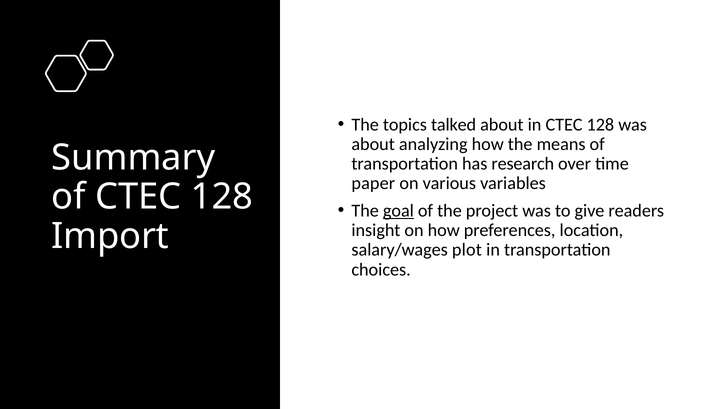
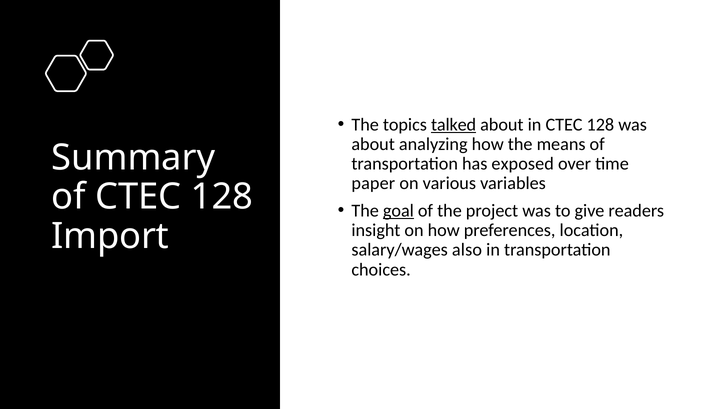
talked underline: none -> present (454, 125)
research: research -> exposed (523, 164)
plot: plot -> also (467, 250)
